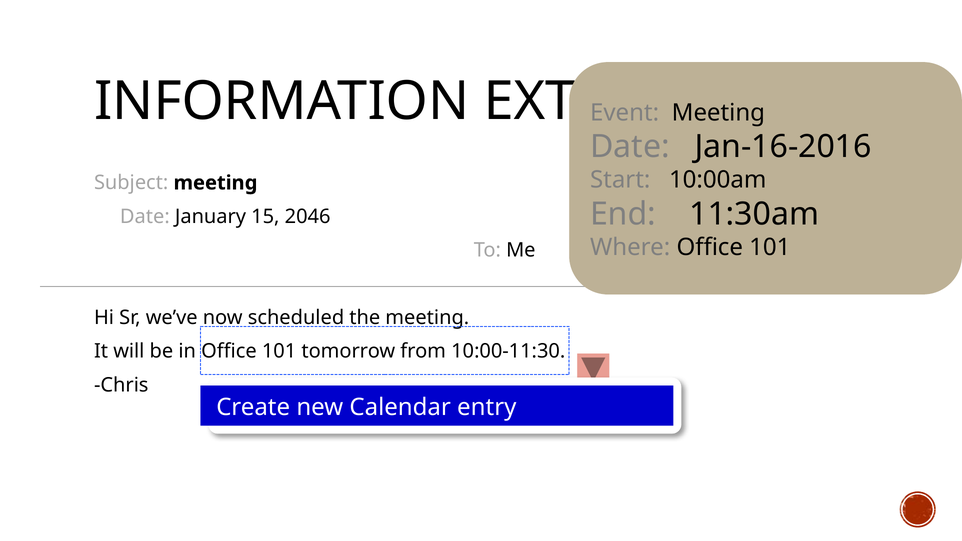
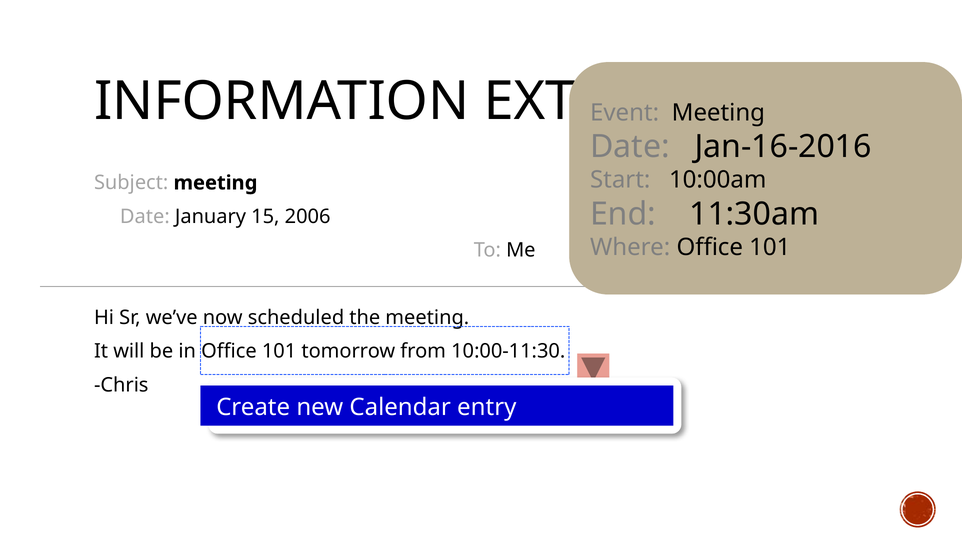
2046: 2046 -> 2006 (308, 217)
